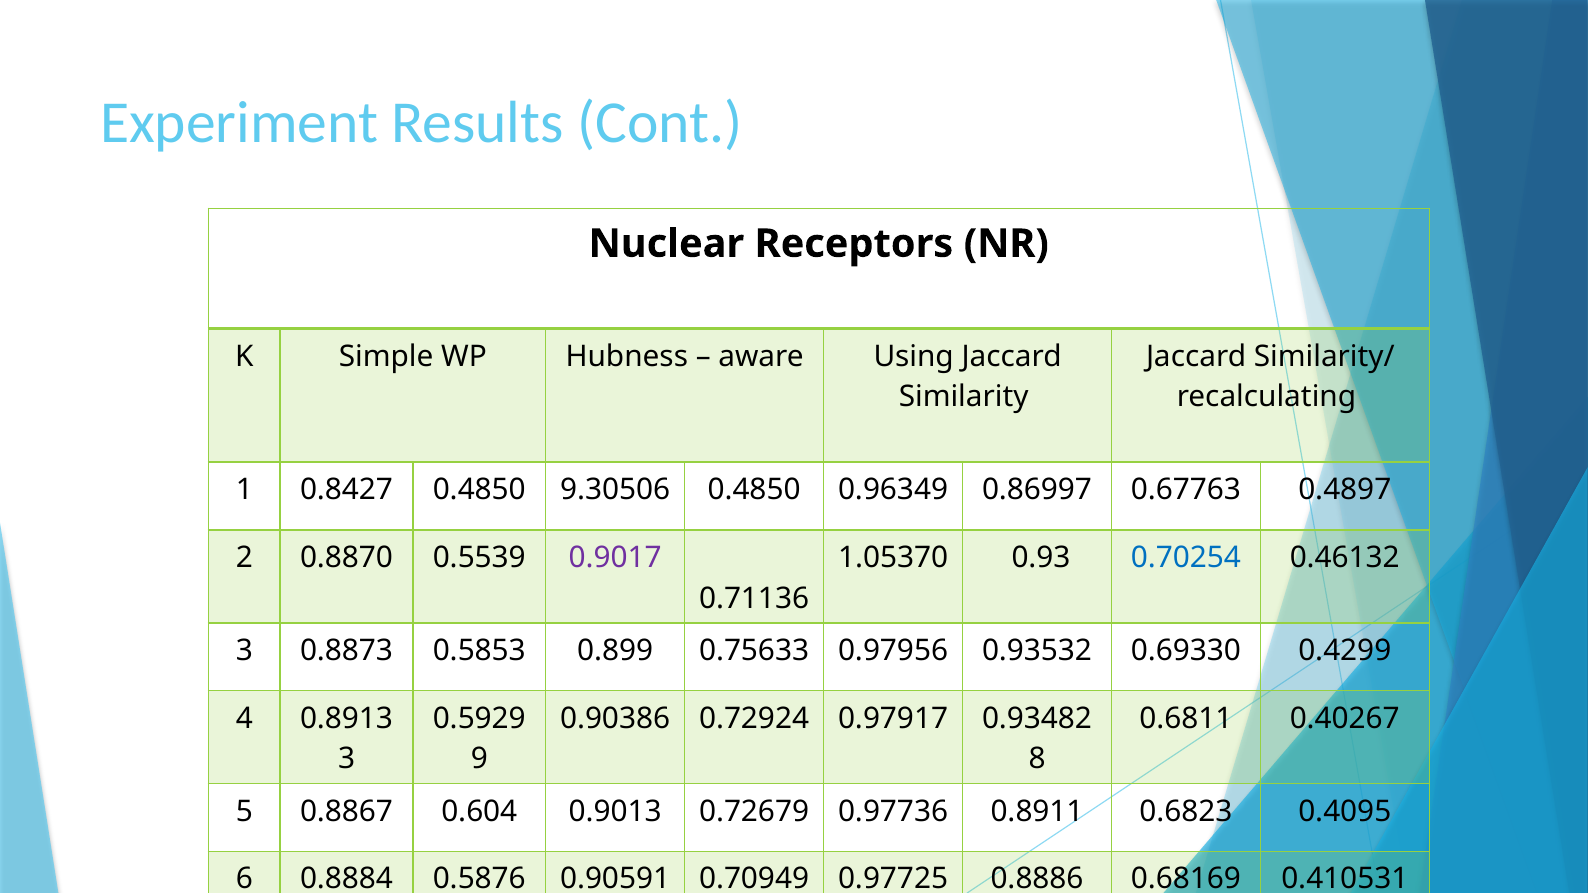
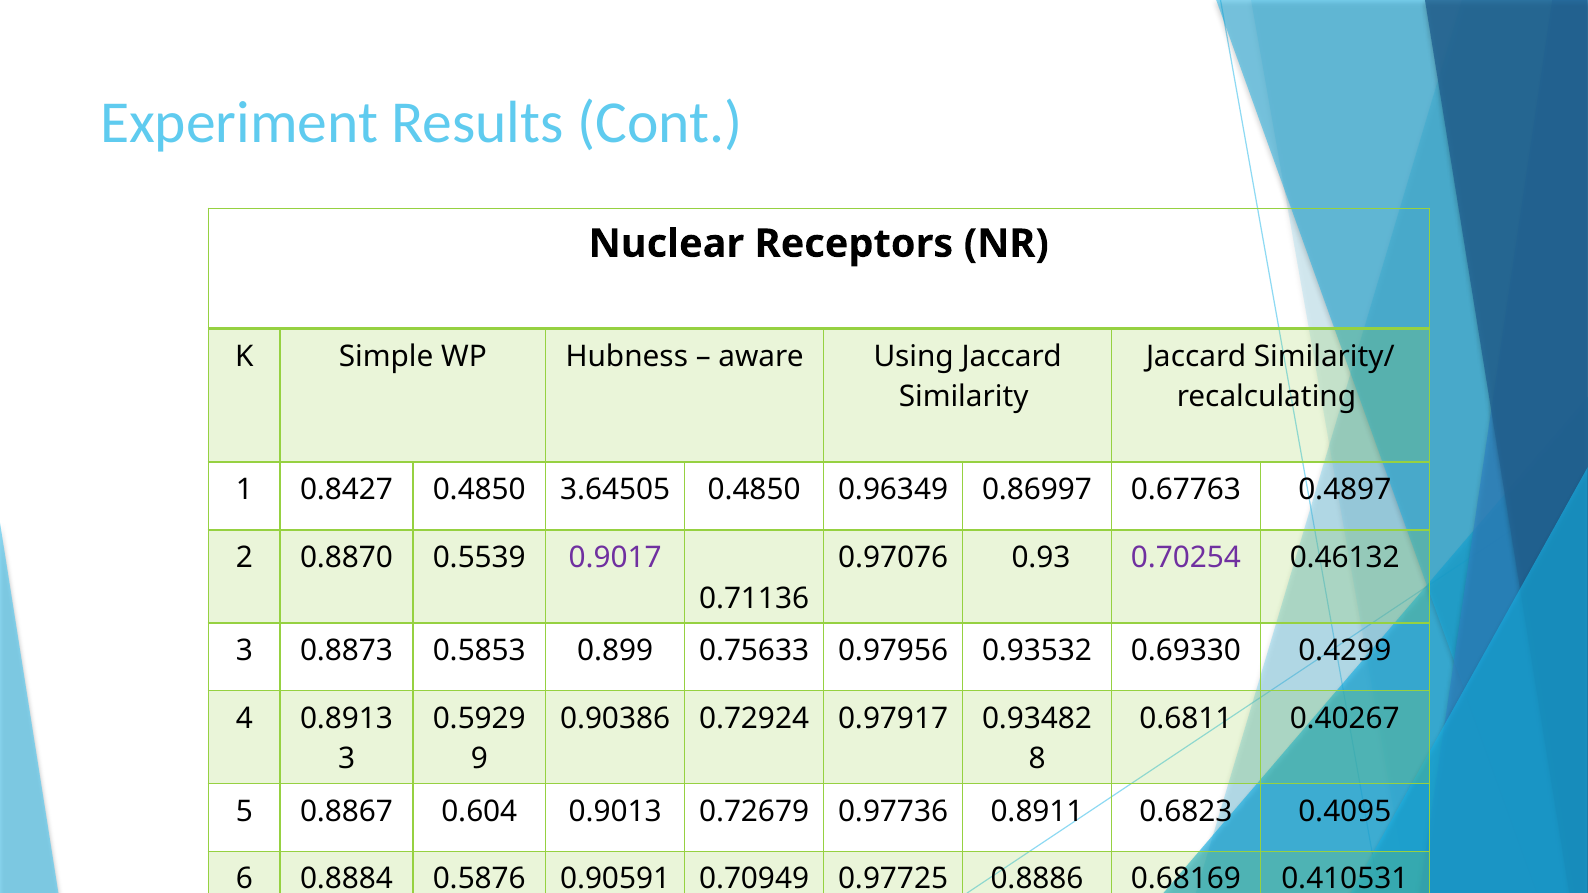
9.30506: 9.30506 -> 3.64505 (615, 490)
1.05370: 1.05370 -> 0.97076 (893, 558)
0.70254 colour: blue -> purple (1186, 558)
